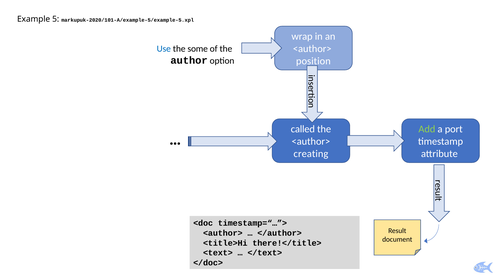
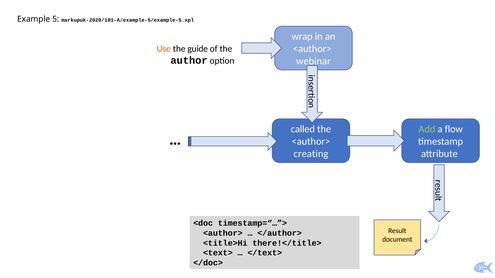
Use colour: blue -> orange (164, 49)
some: some -> guide (198, 49)
position: position -> webinar (313, 61)
port: port -> flow (454, 129)
